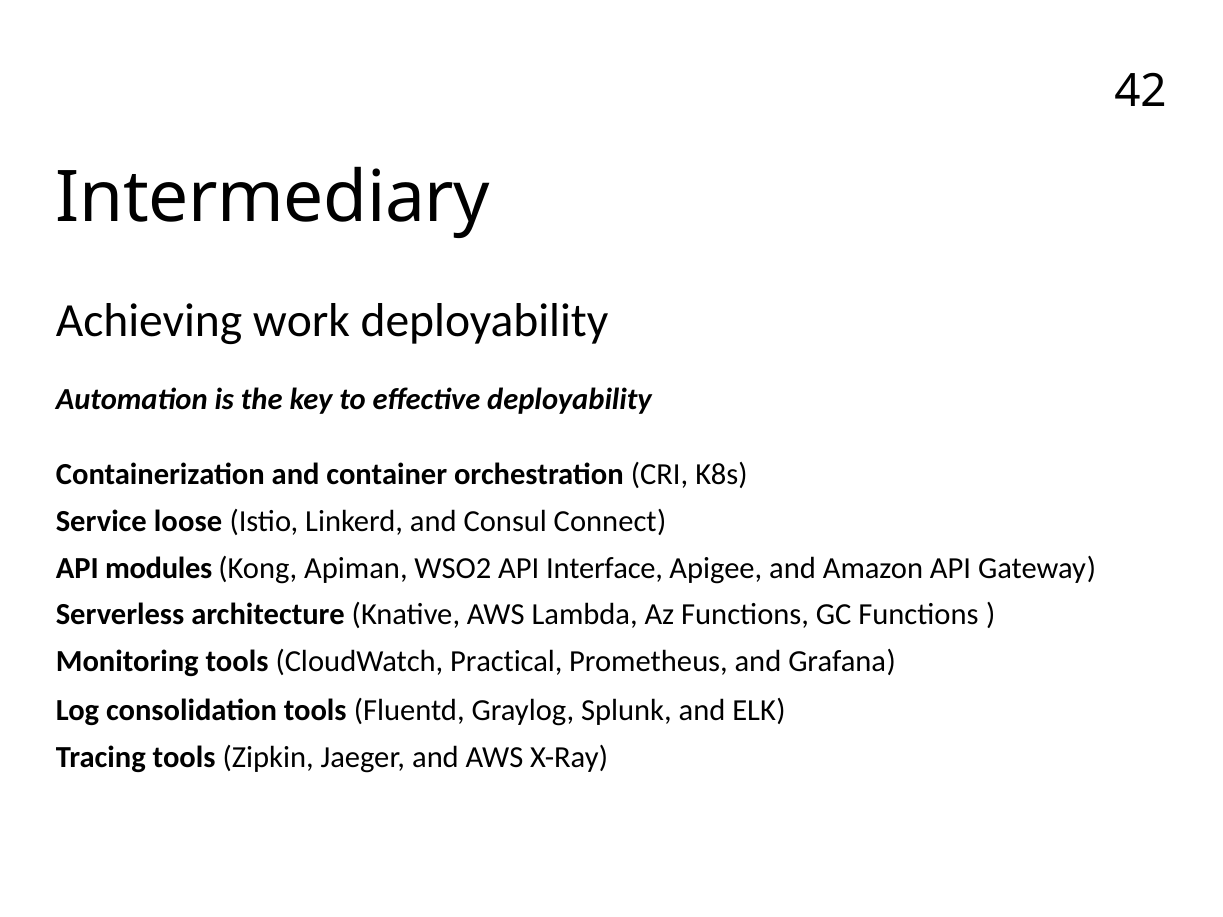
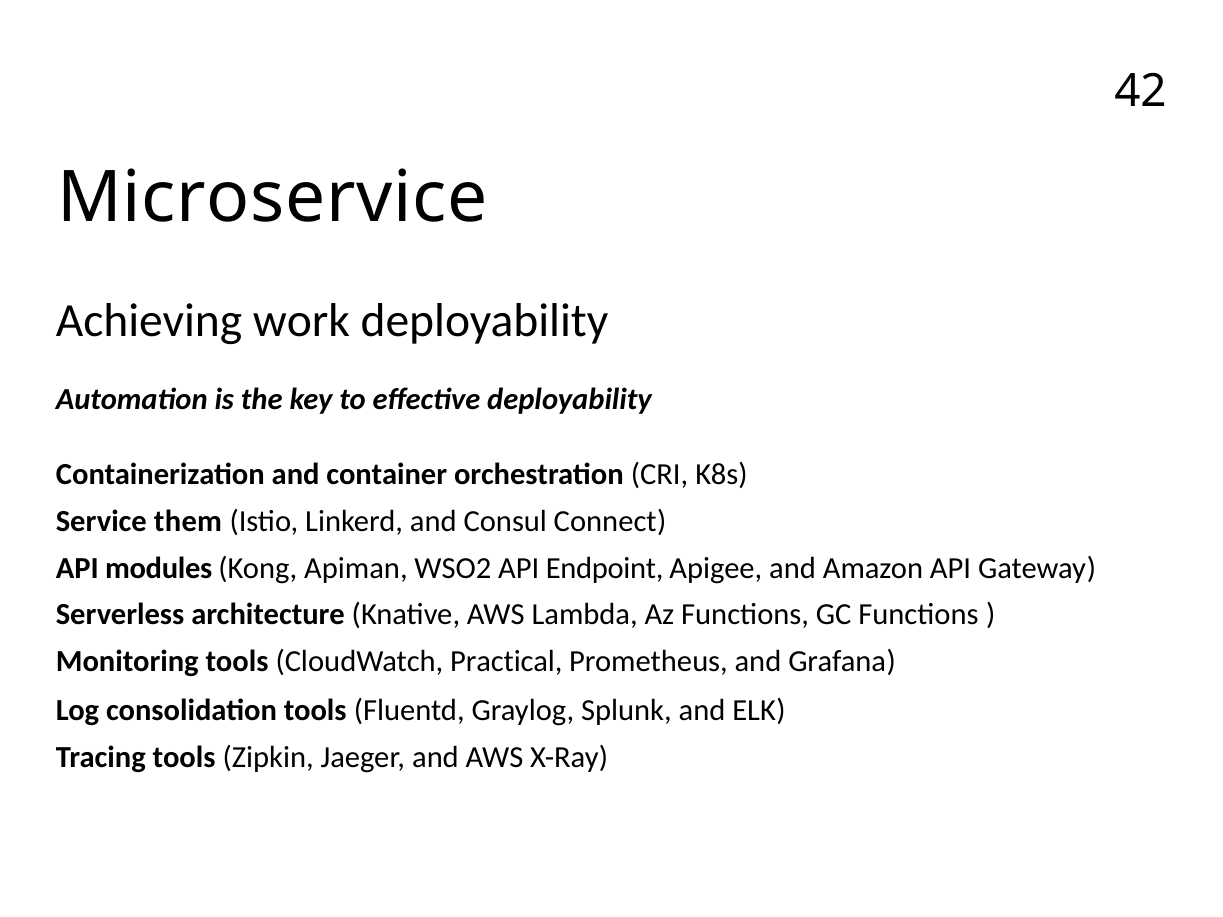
Intermediary: Intermediary -> Microservice (273, 198)
loose: loose -> them (188, 521)
Interface: Interface -> Endpoint (605, 568)
